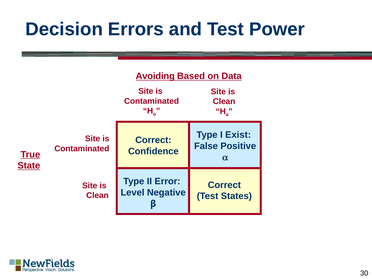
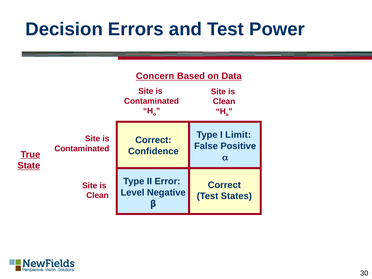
Avoiding: Avoiding -> Concern (155, 76)
Exist: Exist -> Limit (238, 135)
